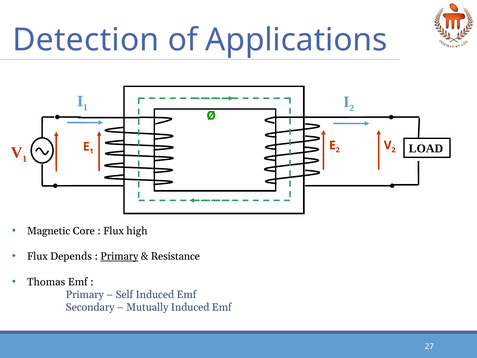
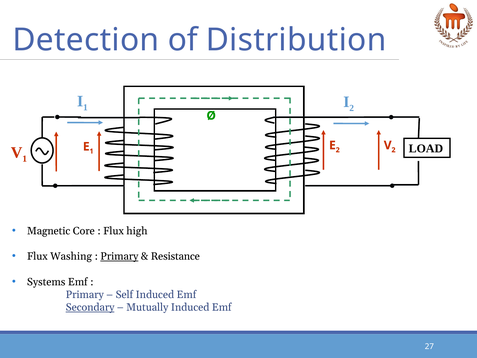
Applications: Applications -> Distribution (296, 40)
Depends: Depends -> Washing (71, 256)
Thomas: Thomas -> Systems (46, 282)
Secondary underline: none -> present (90, 307)
